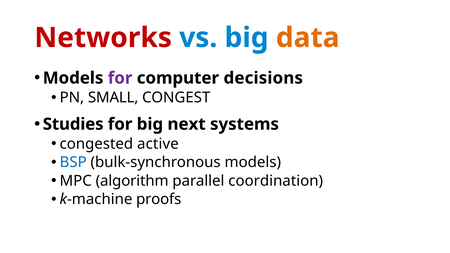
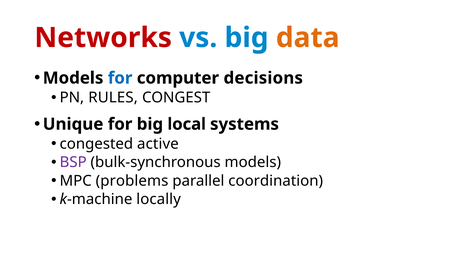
for colour: purple -> blue (120, 78)
SMALL: SMALL -> RULES (113, 98)
Studies: Studies -> Unique (73, 124)
next: next -> local (187, 124)
BSP colour: blue -> purple (73, 162)
algorithm: algorithm -> problems (132, 181)
proofs: proofs -> locally (159, 199)
